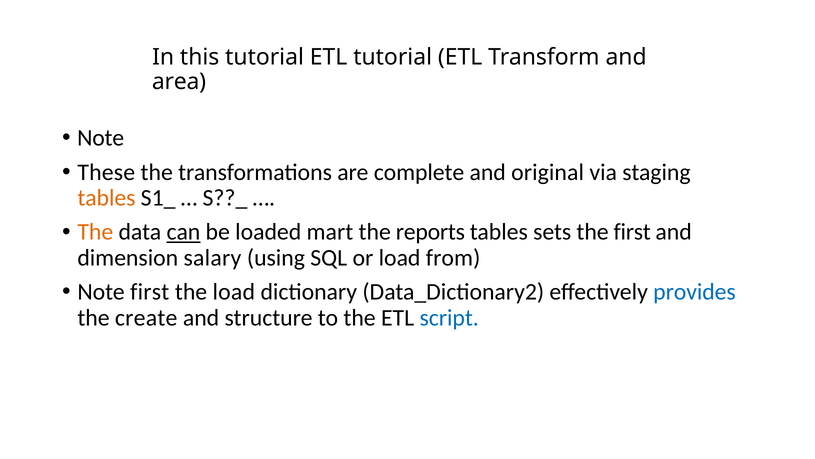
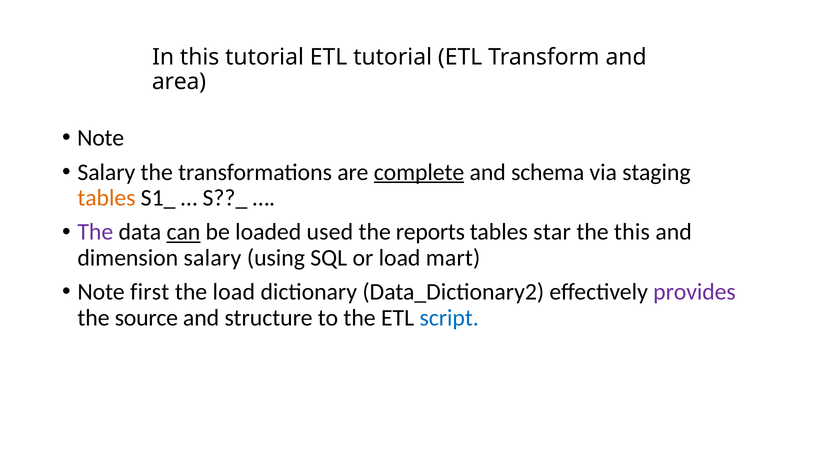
These: These -> Salary (106, 172)
complete underline: none -> present (419, 172)
original: original -> schema (548, 172)
The colour: orange -> purple (95, 232)
mart: mart -> used (330, 232)
sets: sets -> star (552, 232)
the first: first -> this (632, 232)
from: from -> mart (453, 257)
provides colour: blue -> purple (695, 292)
create: create -> source (146, 317)
